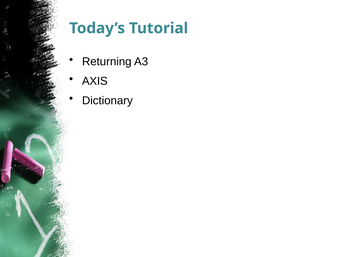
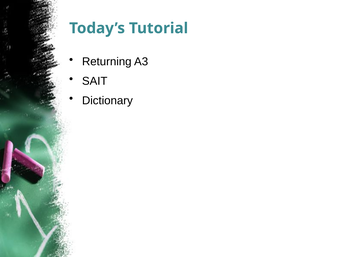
AXIS: AXIS -> SAIT (95, 81)
